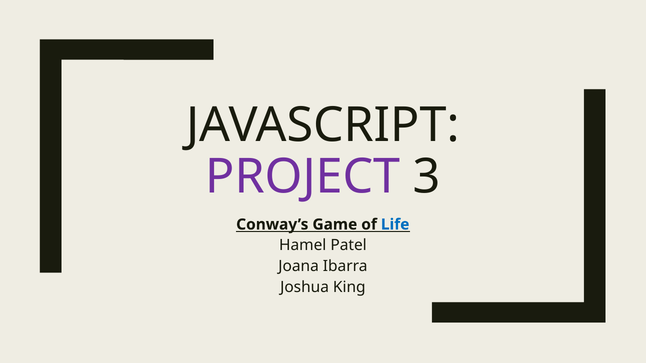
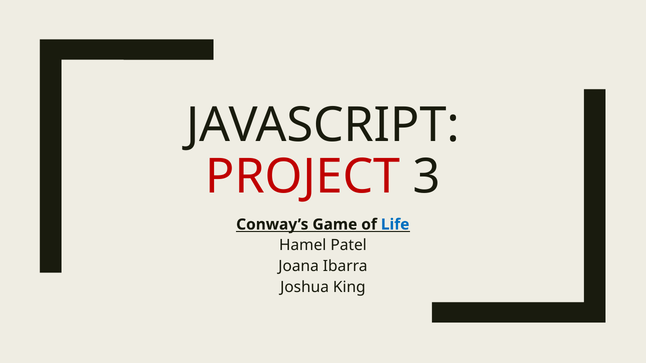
PROJECT colour: purple -> red (303, 177)
